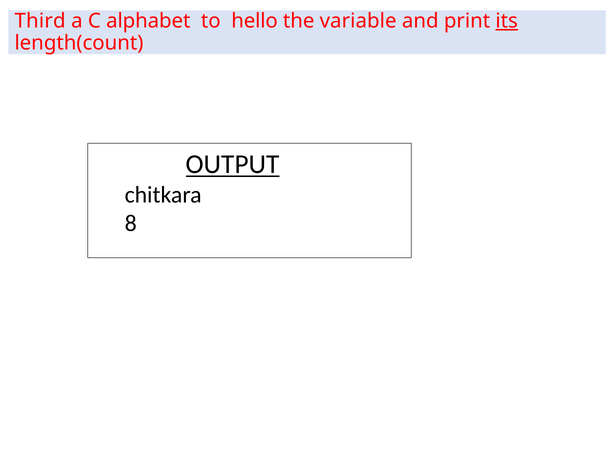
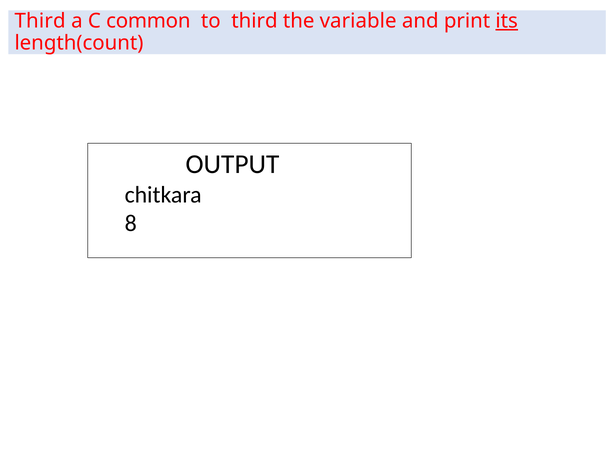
alphabet: alphabet -> common (148, 21)
to hello: hello -> third (254, 21)
OUTPUT underline: present -> none (233, 164)
